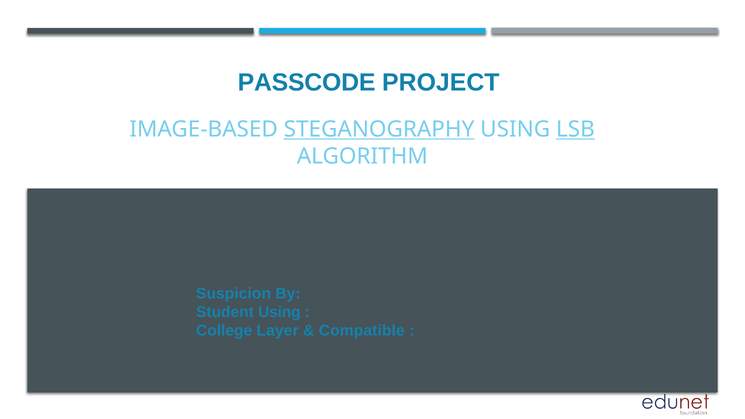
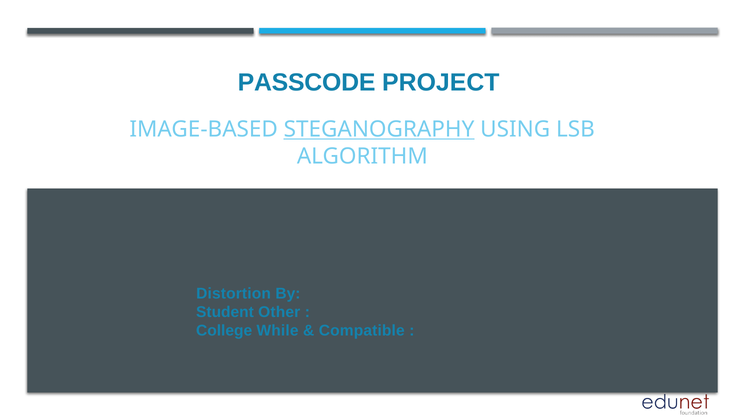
LSB underline: present -> none (575, 129)
Suspicion: Suspicion -> Distortion (234, 293)
Student Using: Using -> Other (279, 312)
Layer: Layer -> While (278, 331)
